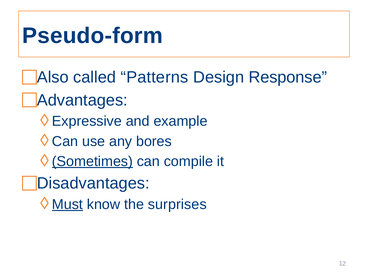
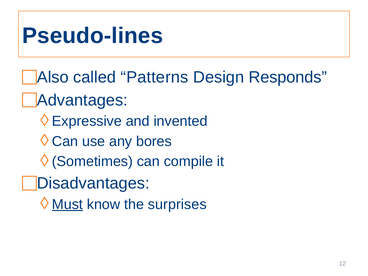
Pseudo-form: Pseudo-form -> Pseudo-lines (93, 36)
Response: Response -> Responds (288, 77)
example: example -> invented (181, 121)
Sometimes underline: present -> none (92, 161)
